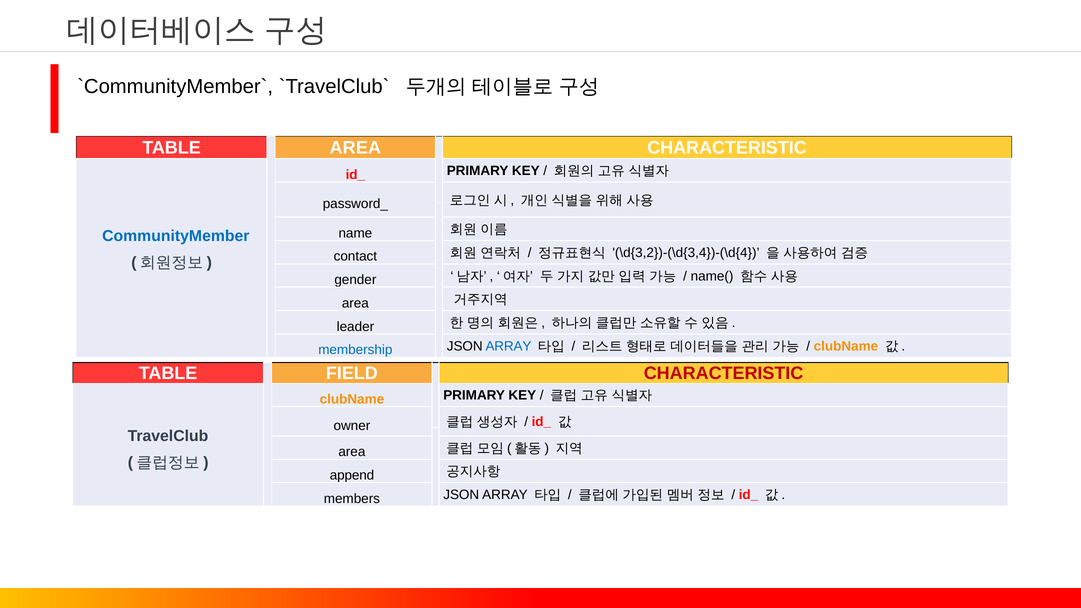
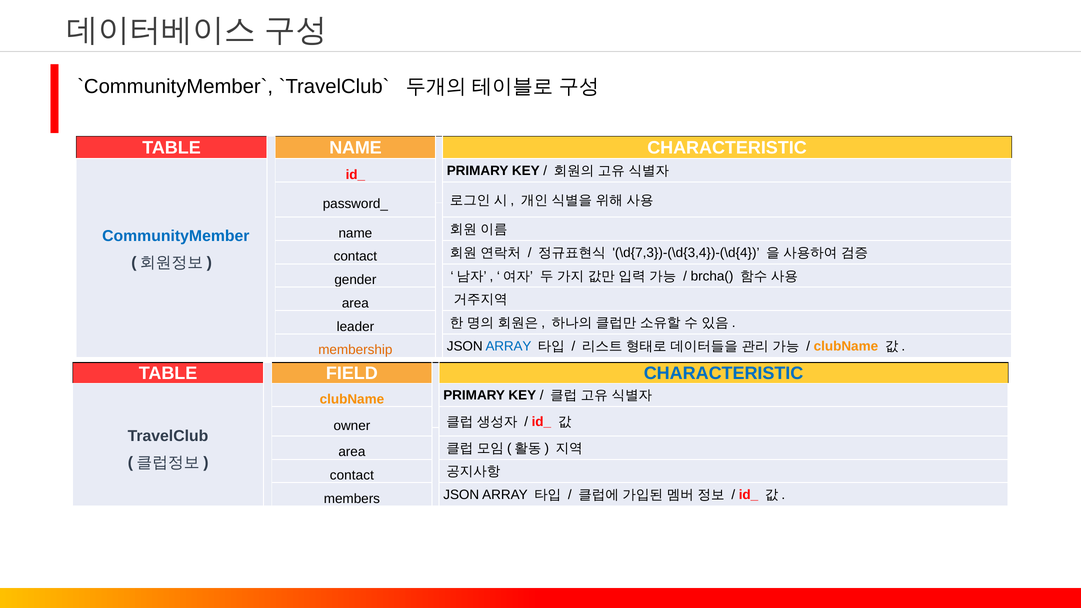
TABLE AREA: AREA -> NAME (355, 148)
\d{3,2})-(\d{3,4})-(\d{4: \d{3,2})-(\d{3,4})-(\d{4 -> \d{7,3})-(\d{3,4})-(\d{4 (686, 253)
name(: name( -> brcha( (712, 276)
membership colour: blue -> orange (355, 350)
CHARACTERISTIC colour: red -> blue (724, 374)
append: append -> contact (352, 475)
